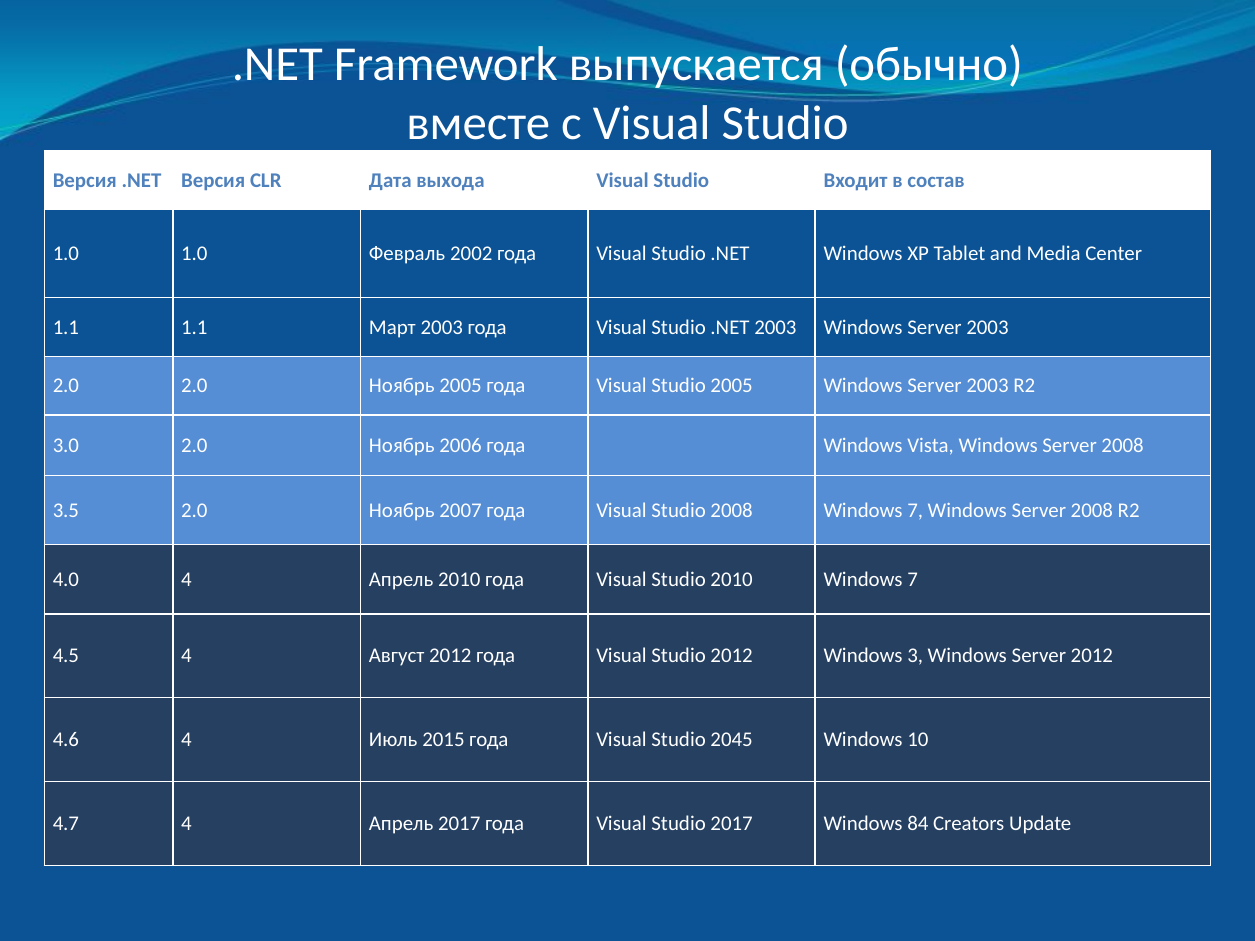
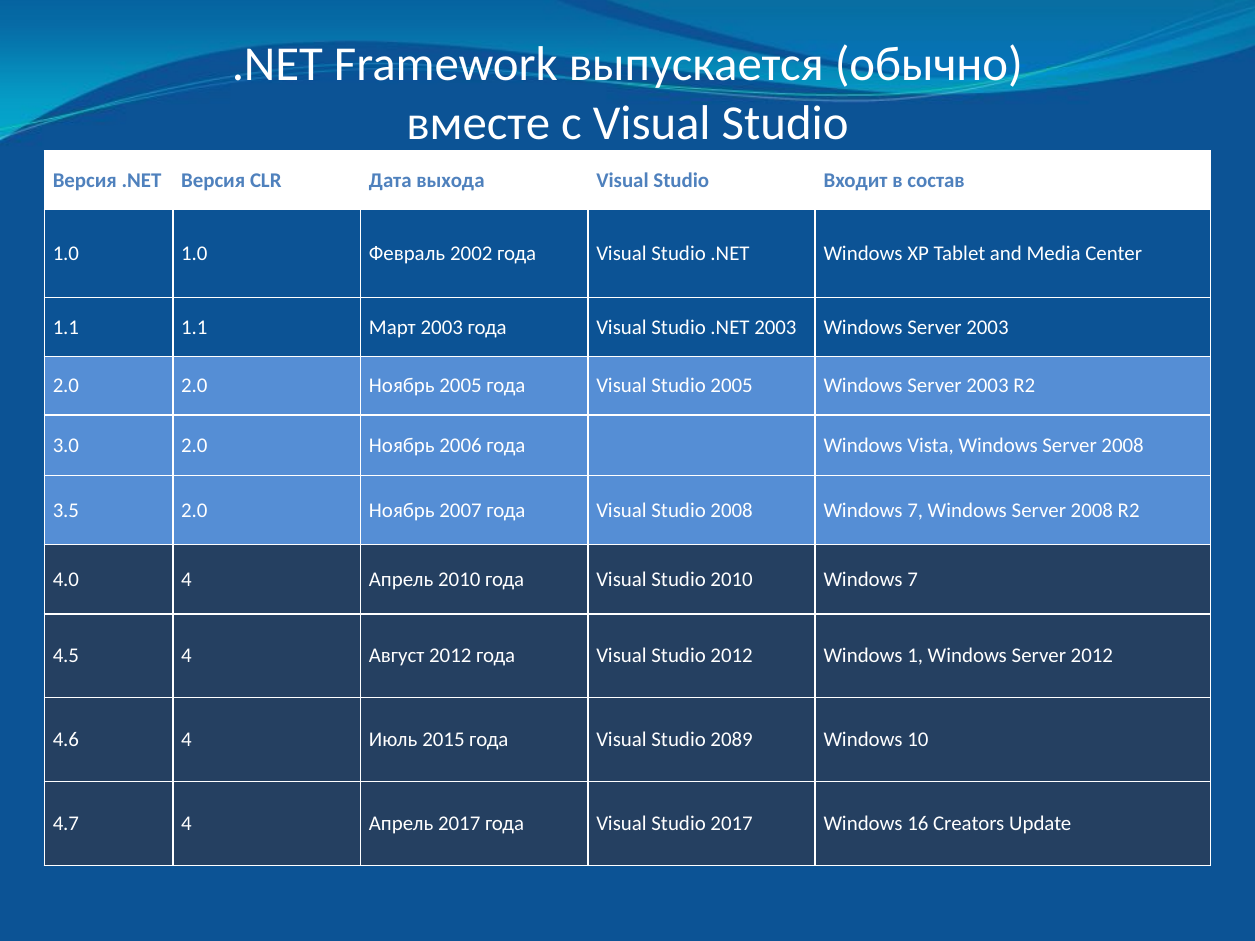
3: 3 -> 1 (915, 656)
2045: 2045 -> 2089 (732, 740)
84: 84 -> 16 (918, 824)
